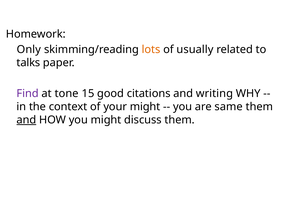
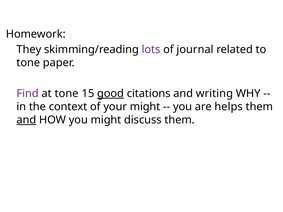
Only: Only -> They (29, 50)
lots colour: orange -> purple (151, 50)
usually: usually -> journal (195, 50)
talks: talks -> tone (28, 63)
good underline: none -> present (111, 94)
same: same -> helps (229, 107)
